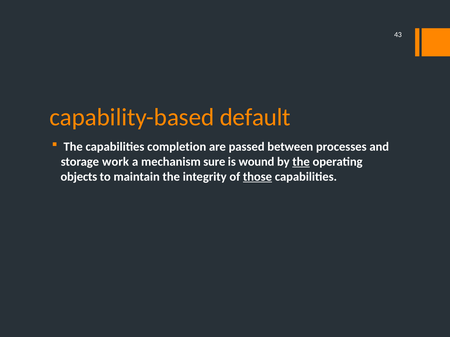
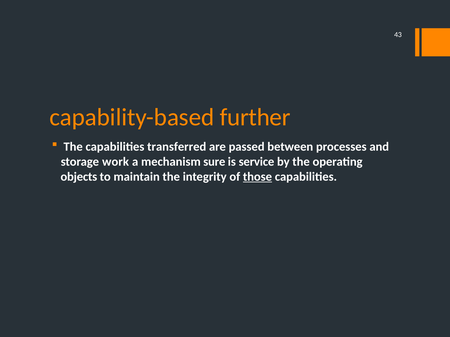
default: default -> further (255, 117)
completion: completion -> transferred (177, 147)
wound: wound -> service (256, 162)
the underline: present -> none (301, 162)
